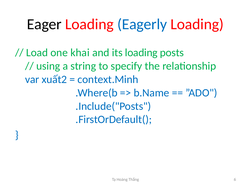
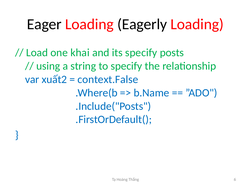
Eagerly colour: blue -> black (142, 24)
its loading: loading -> specify (141, 53)
context.Minh: context.Minh -> context.False (108, 79)
